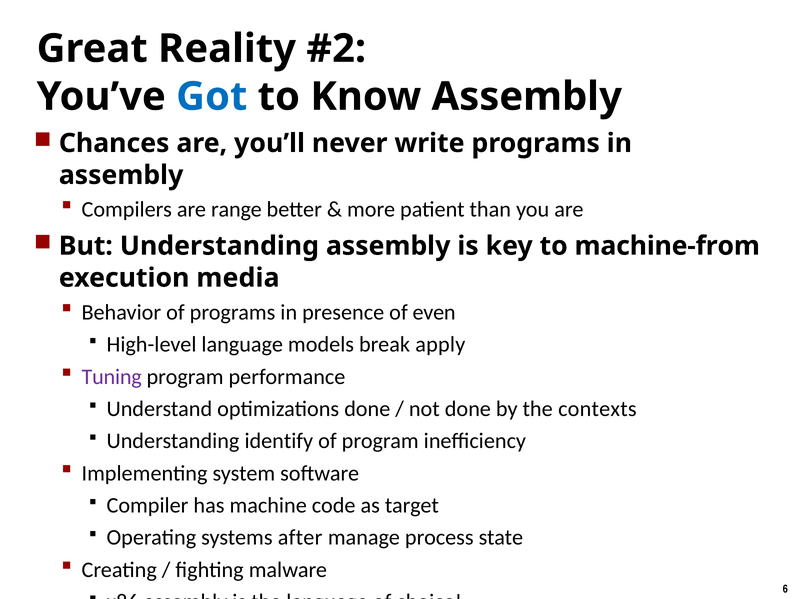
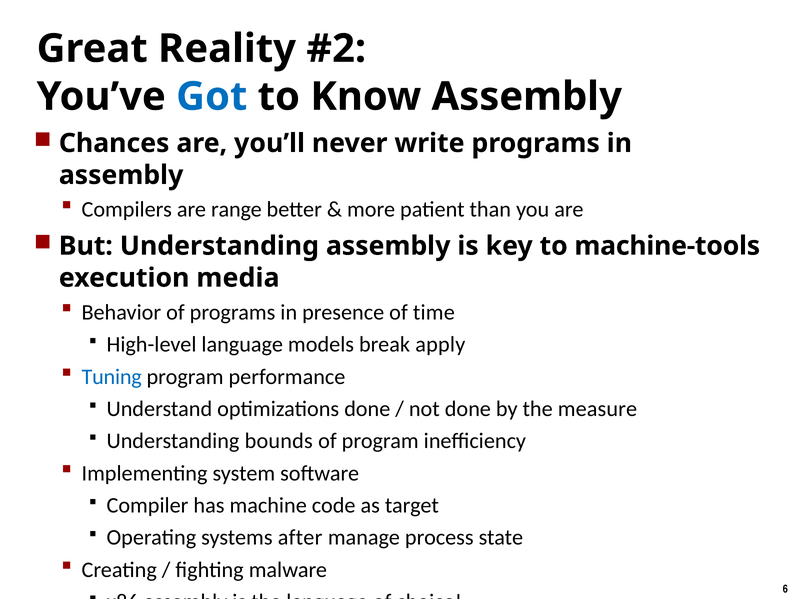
machine-from: machine-from -> machine-tools (667, 246)
even: even -> time (434, 313)
Tuning colour: purple -> blue (112, 377)
contexts: contexts -> measure (597, 409)
identify: identify -> bounds (279, 441)
